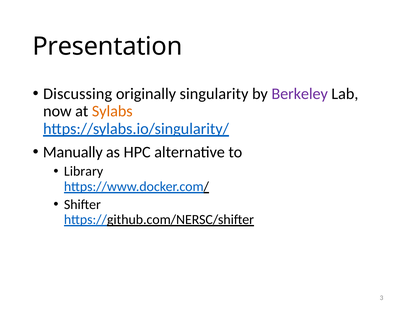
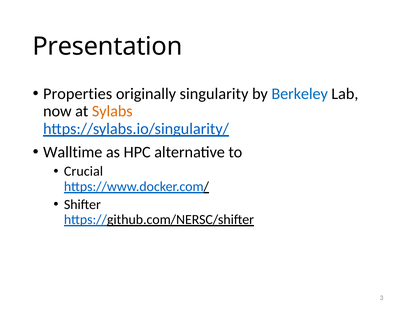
Discussing: Discussing -> Properties (78, 94)
Berkeley colour: purple -> blue (300, 94)
Manually: Manually -> Walltime (73, 152)
Library: Library -> Crucial (84, 171)
